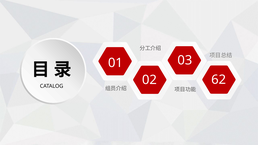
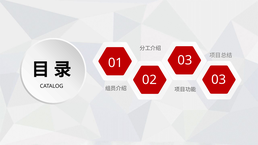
02 62: 62 -> 03 (219, 80)
